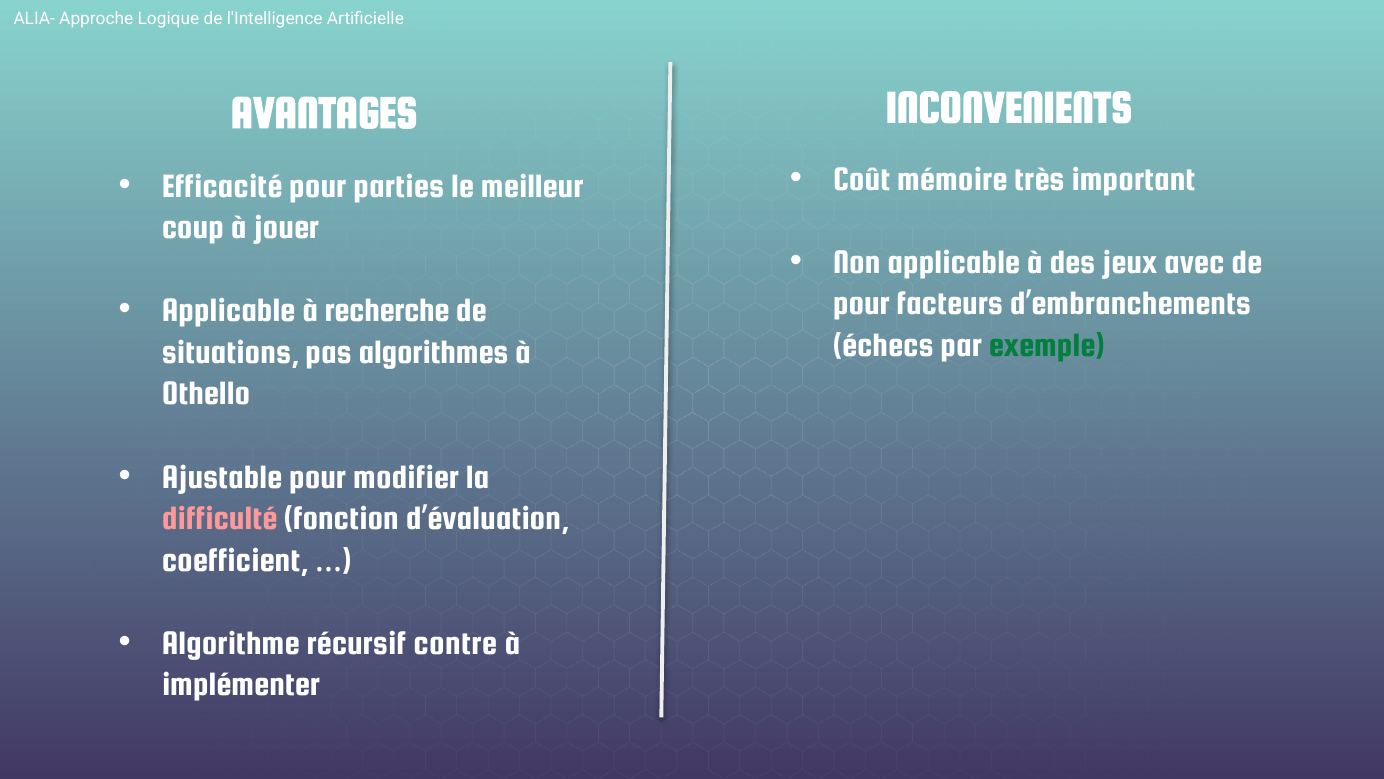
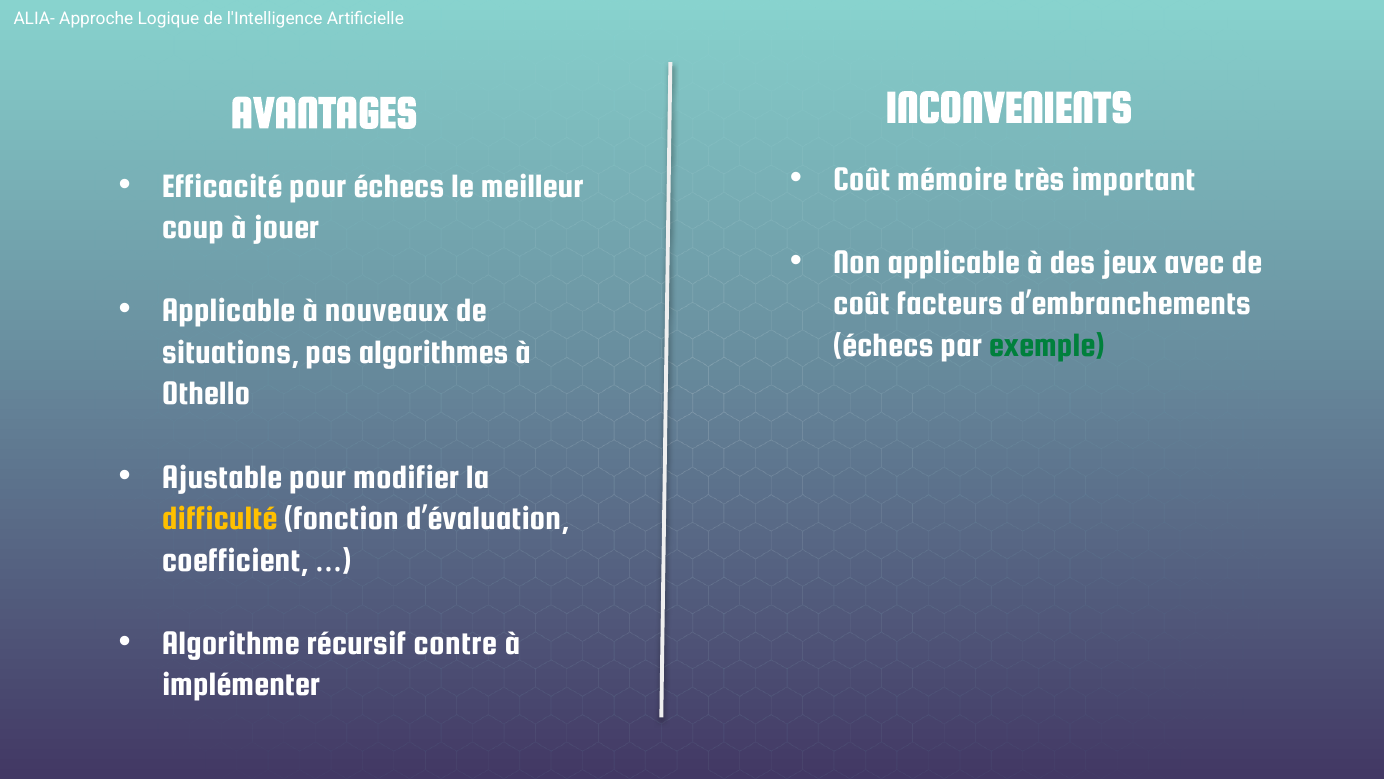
pour parties: parties -> échecs (399, 186)
pour: pour -> coût (861, 303)
recherche: recherche -> nouveaux (387, 310)
difficulté colour: pink -> yellow (220, 518)
